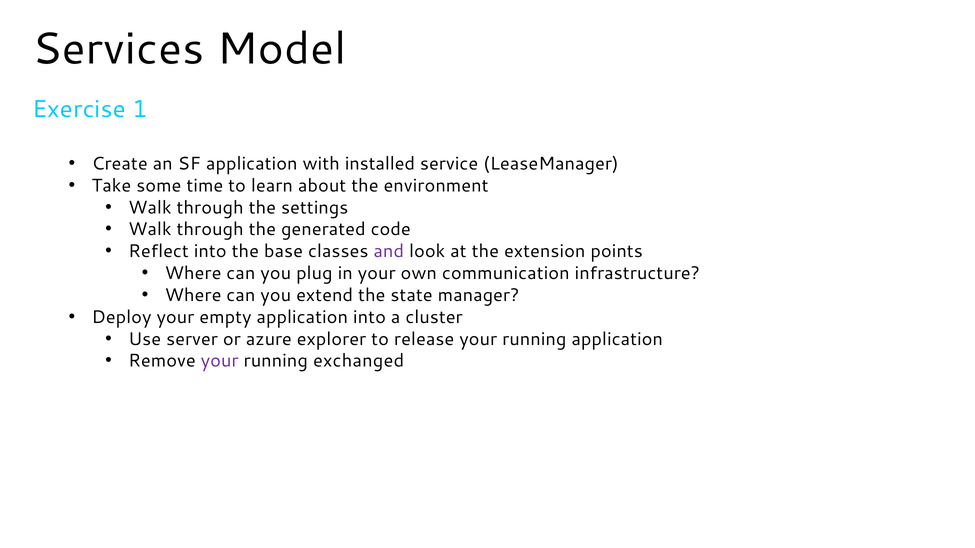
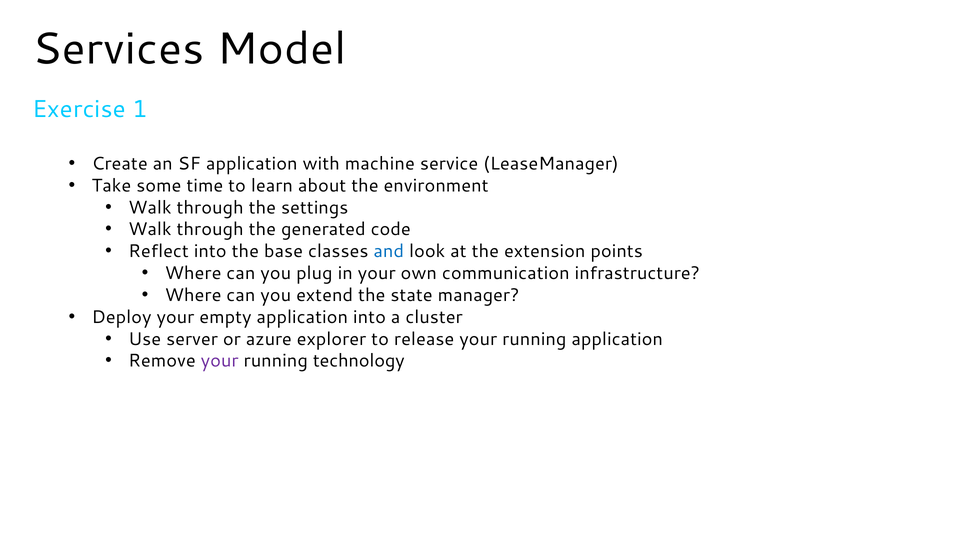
installed: installed -> machine (380, 164)
and colour: purple -> blue (389, 252)
exchanged: exchanged -> technology (359, 361)
